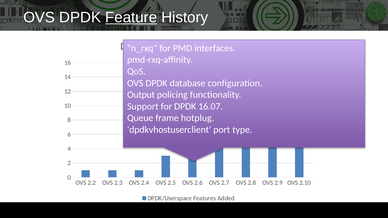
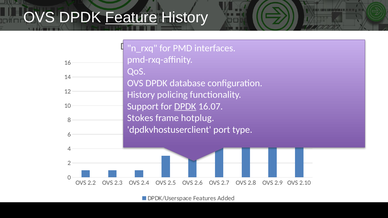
Output: Output -> History (141, 95)
DPDK underline: none -> present (185, 106)
Queue: Queue -> Stokes (140, 118)
